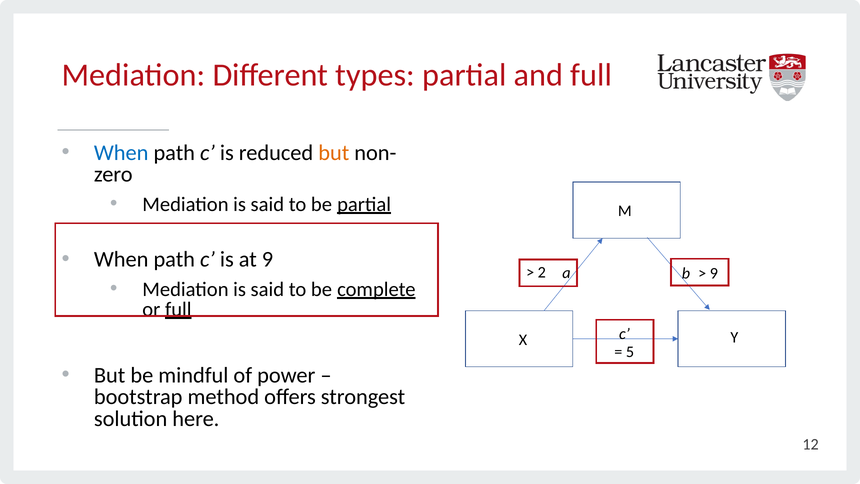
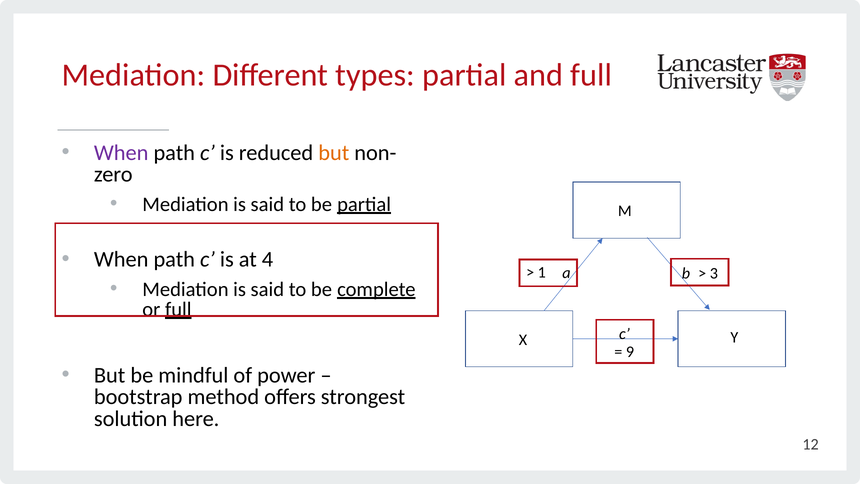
When colour: blue -> purple (121, 153)
at 9: 9 -> 4 (268, 259)
2: 2 -> 1 (542, 273)
9: 9 -> 3 (714, 273)
5: 5 -> 9 (630, 352)
